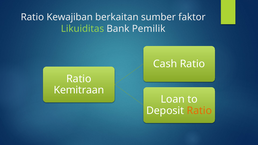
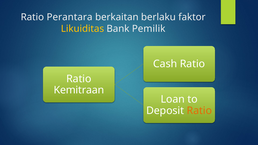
Kewajiban: Kewajiban -> Perantara (70, 17)
sumber: sumber -> berlaku (158, 17)
Likuiditas colour: light green -> yellow (82, 29)
